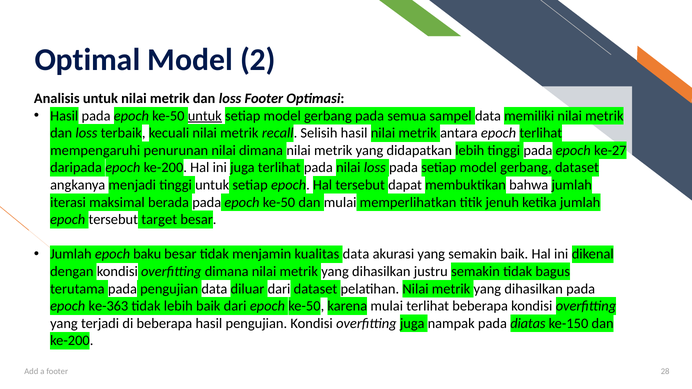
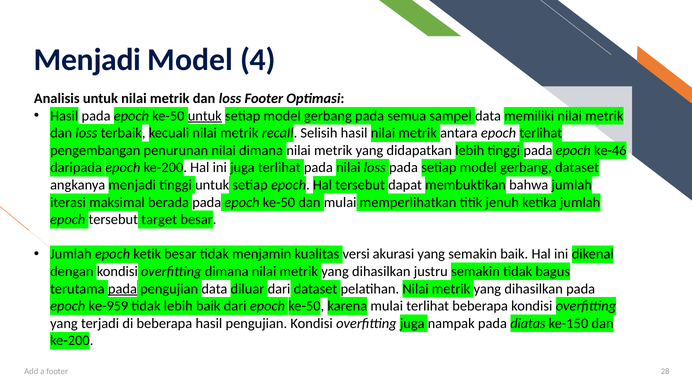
Optimal: Optimal -> Menjadi (88, 60)
2: 2 -> 4 (258, 60)
mempengaruhi: mempengaruhi -> pengembangan (95, 151)
ke-27: ke-27 -> ke-46 (610, 151)
baku: baku -> ketik (147, 254)
kualitas data: data -> versi (356, 254)
pada underline: none -> present (122, 289)
ke-363: ke-363 -> ke-959 (108, 306)
